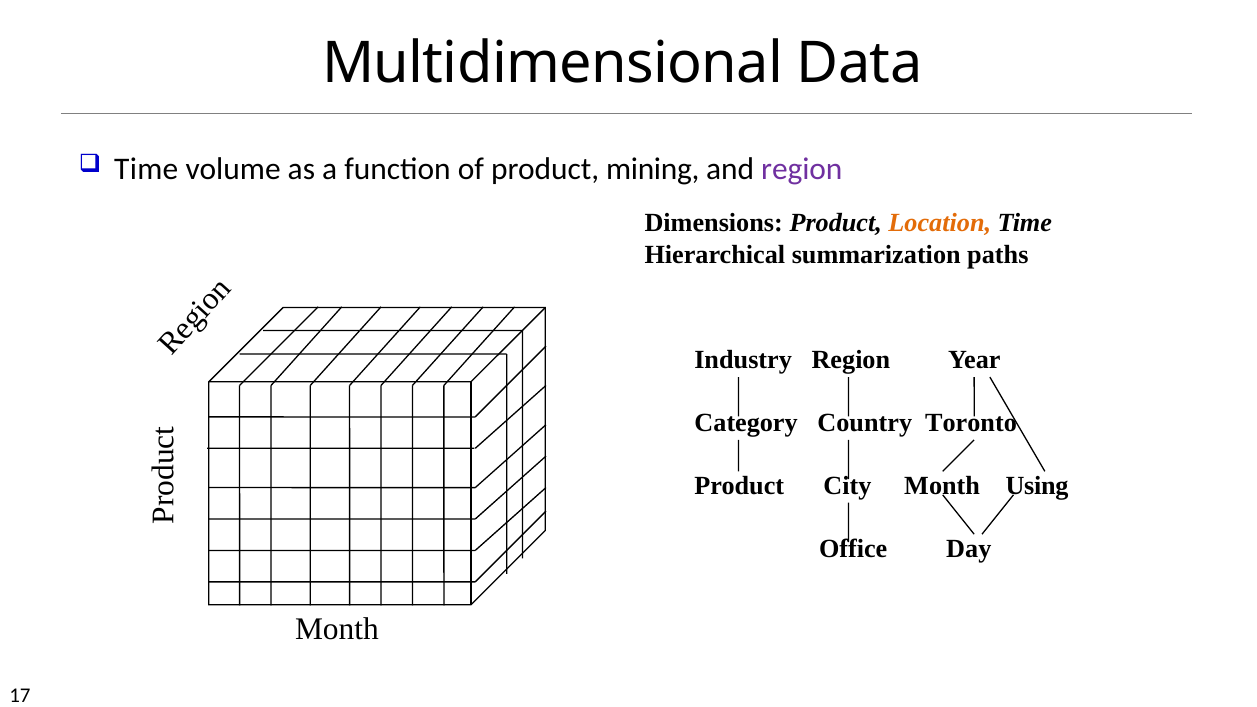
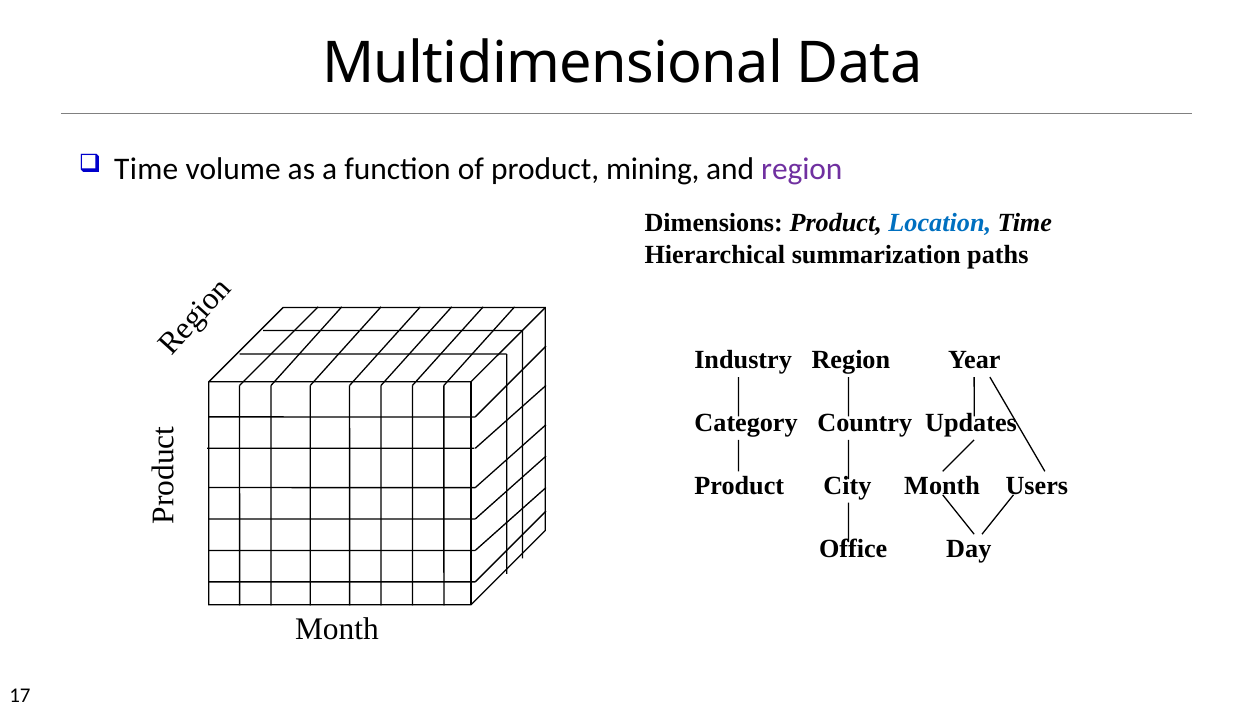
Location colour: orange -> blue (940, 223)
Toronto: Toronto -> Updates (971, 423)
Using: Using -> Users (1037, 486)
